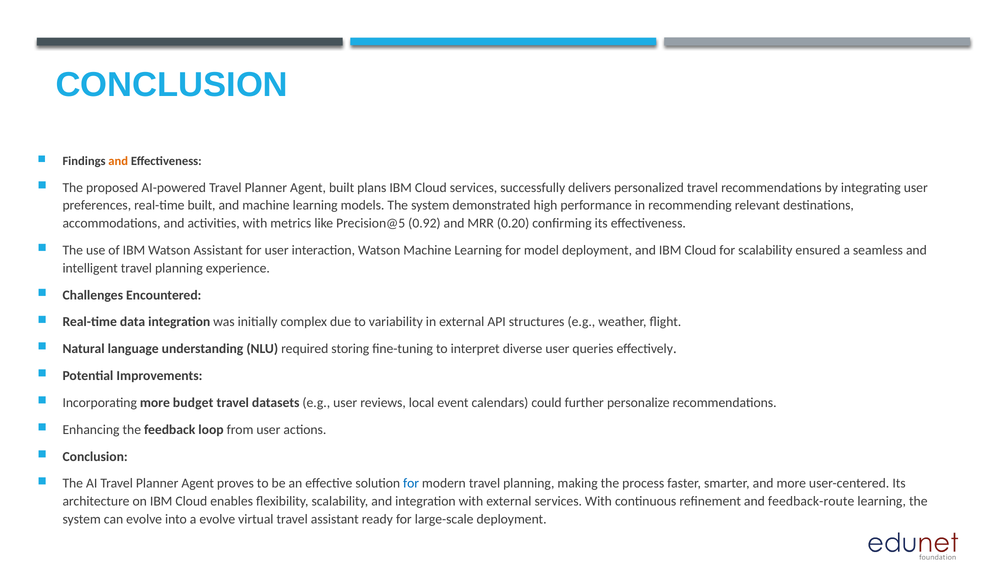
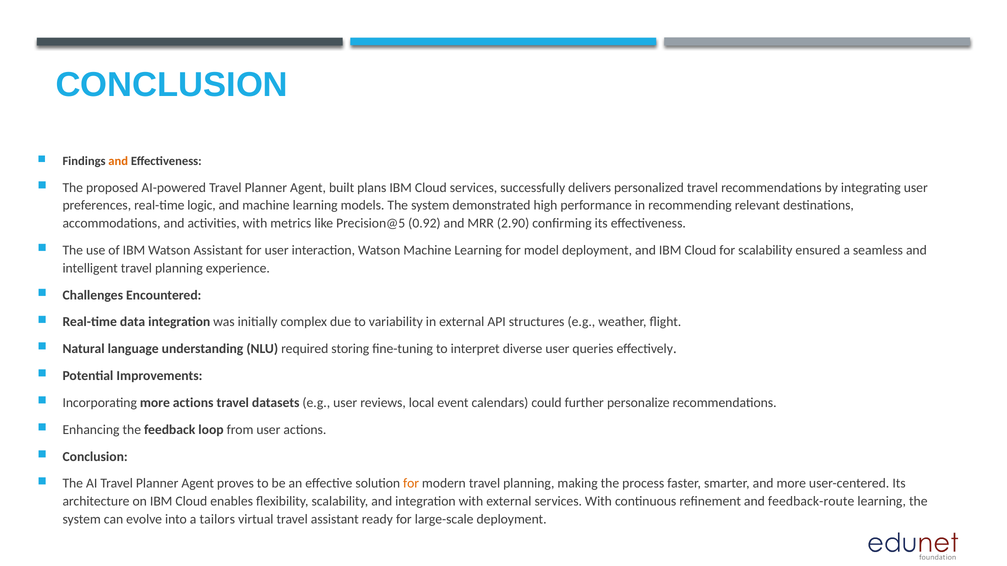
real-time built: built -> logic (202, 206)
0.20: 0.20 -> 2.90 (513, 223)
more budget: budget -> actions (193, 403)
for colour: blue -> orange (411, 484)
a evolve: evolve -> tailors (217, 520)
